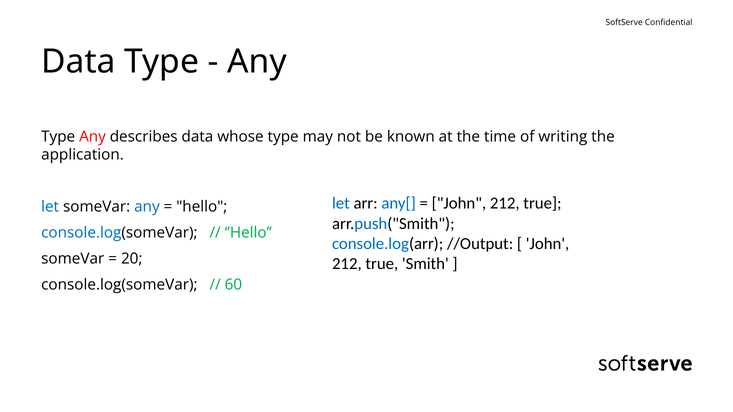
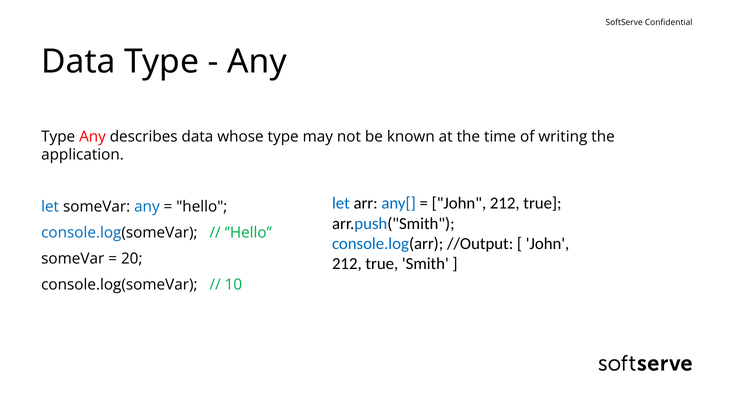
60: 60 -> 10 (233, 285)
